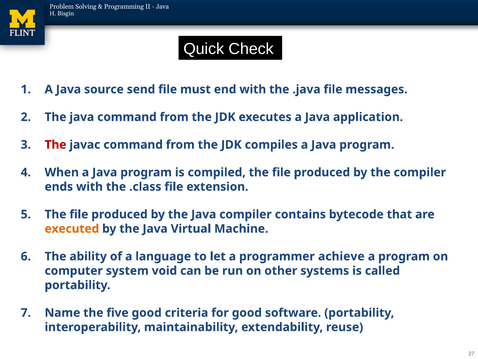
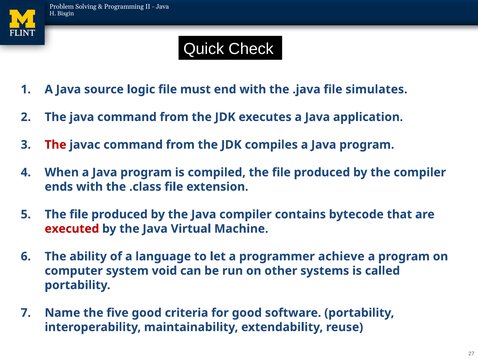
send: send -> logic (141, 89)
messages: messages -> simulates (376, 89)
executed colour: orange -> red (72, 228)
